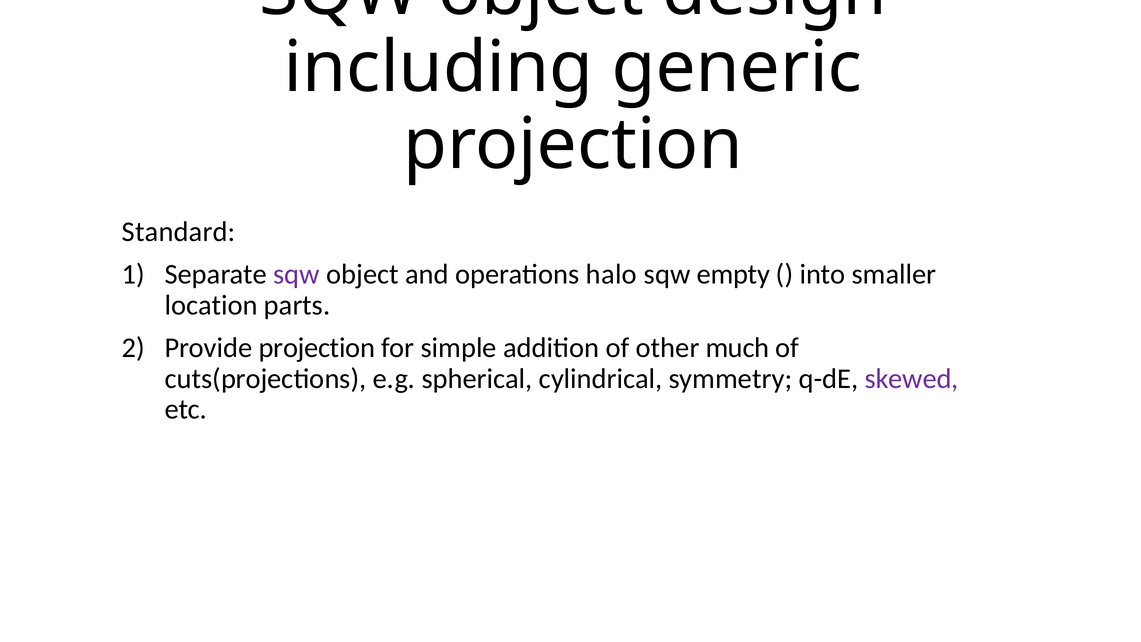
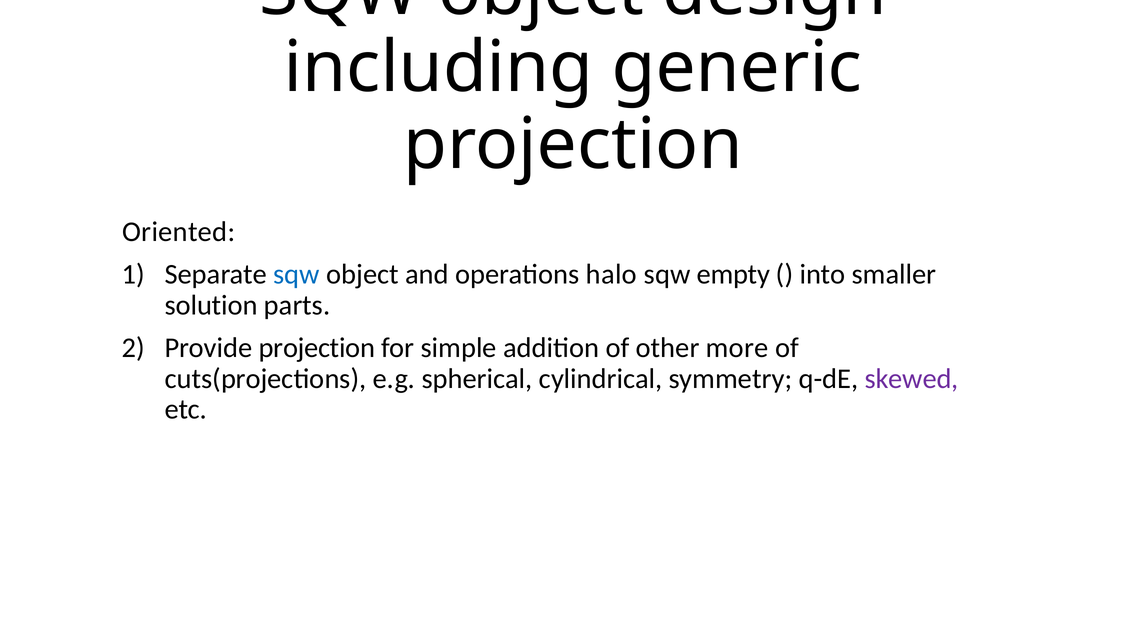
Standard: Standard -> Oriented (179, 232)
sqw colour: purple -> blue (297, 274)
location: location -> solution (211, 305)
much: much -> more (737, 348)
